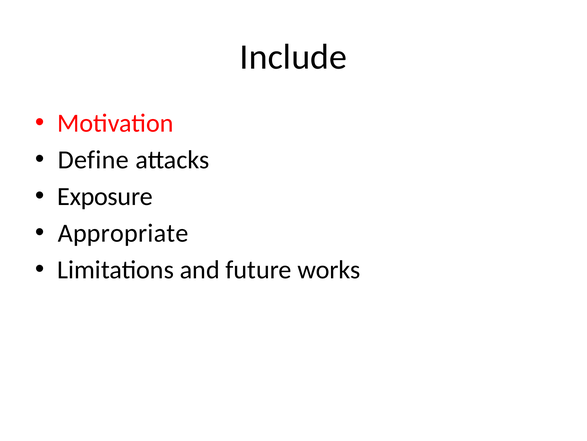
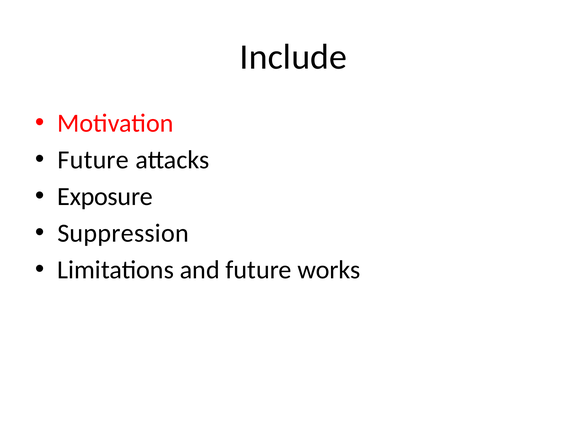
Define: Define -> Future (93, 160)
Appropriate: Appropriate -> Suppression (123, 233)
